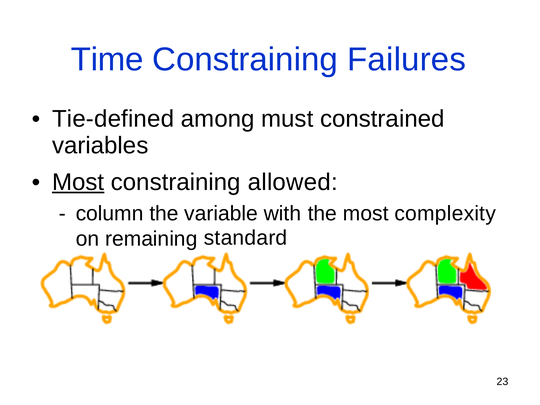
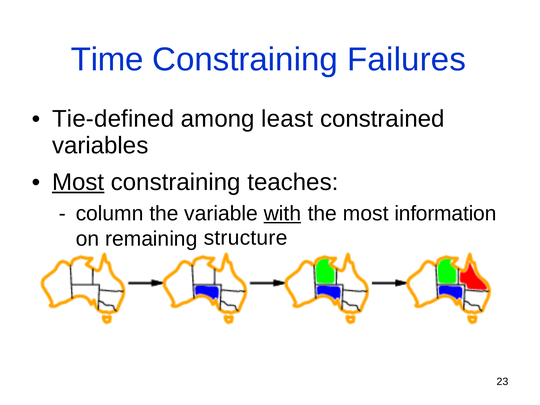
must: must -> least (287, 119)
allowed: allowed -> teaches (293, 182)
with underline: none -> present (282, 213)
complexity: complexity -> information (445, 213)
standard: standard -> structure (246, 237)
